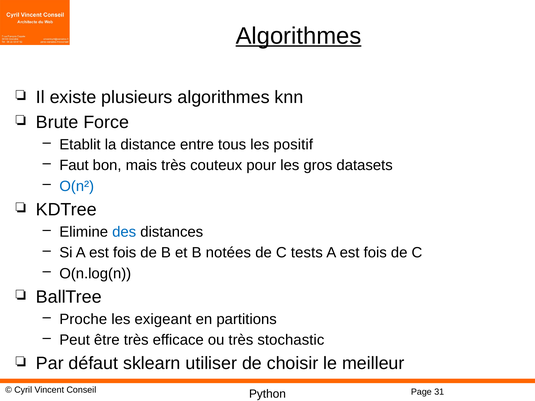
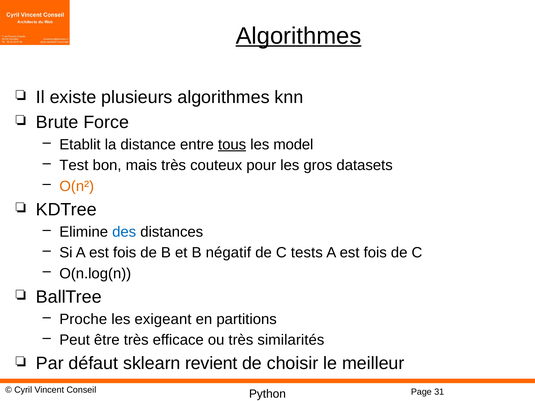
tous underline: none -> present (232, 145)
positif: positif -> model (293, 145)
Faut: Faut -> Test (74, 165)
O(n² colour: blue -> orange (77, 186)
notées: notées -> négatif (228, 253)
stochastic: stochastic -> similarités (291, 340)
utiliser: utiliser -> revient (211, 364)
